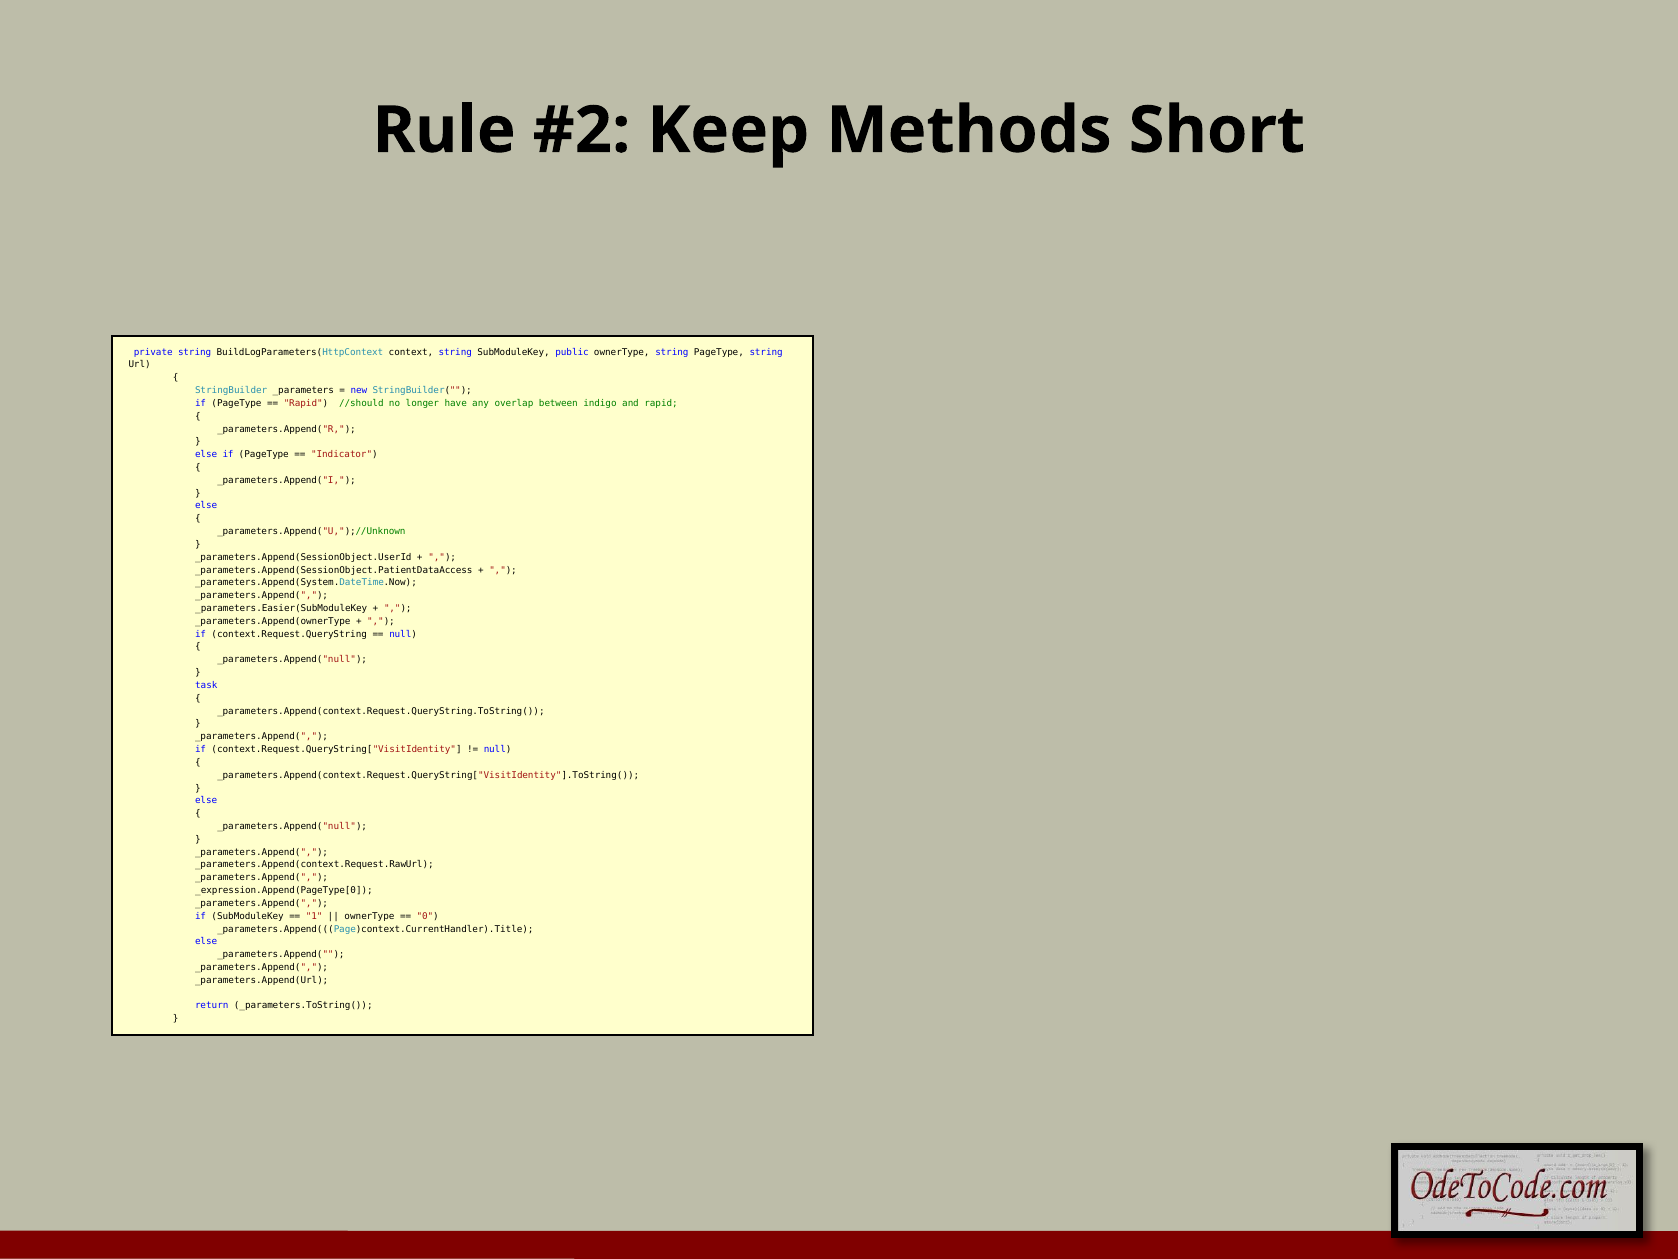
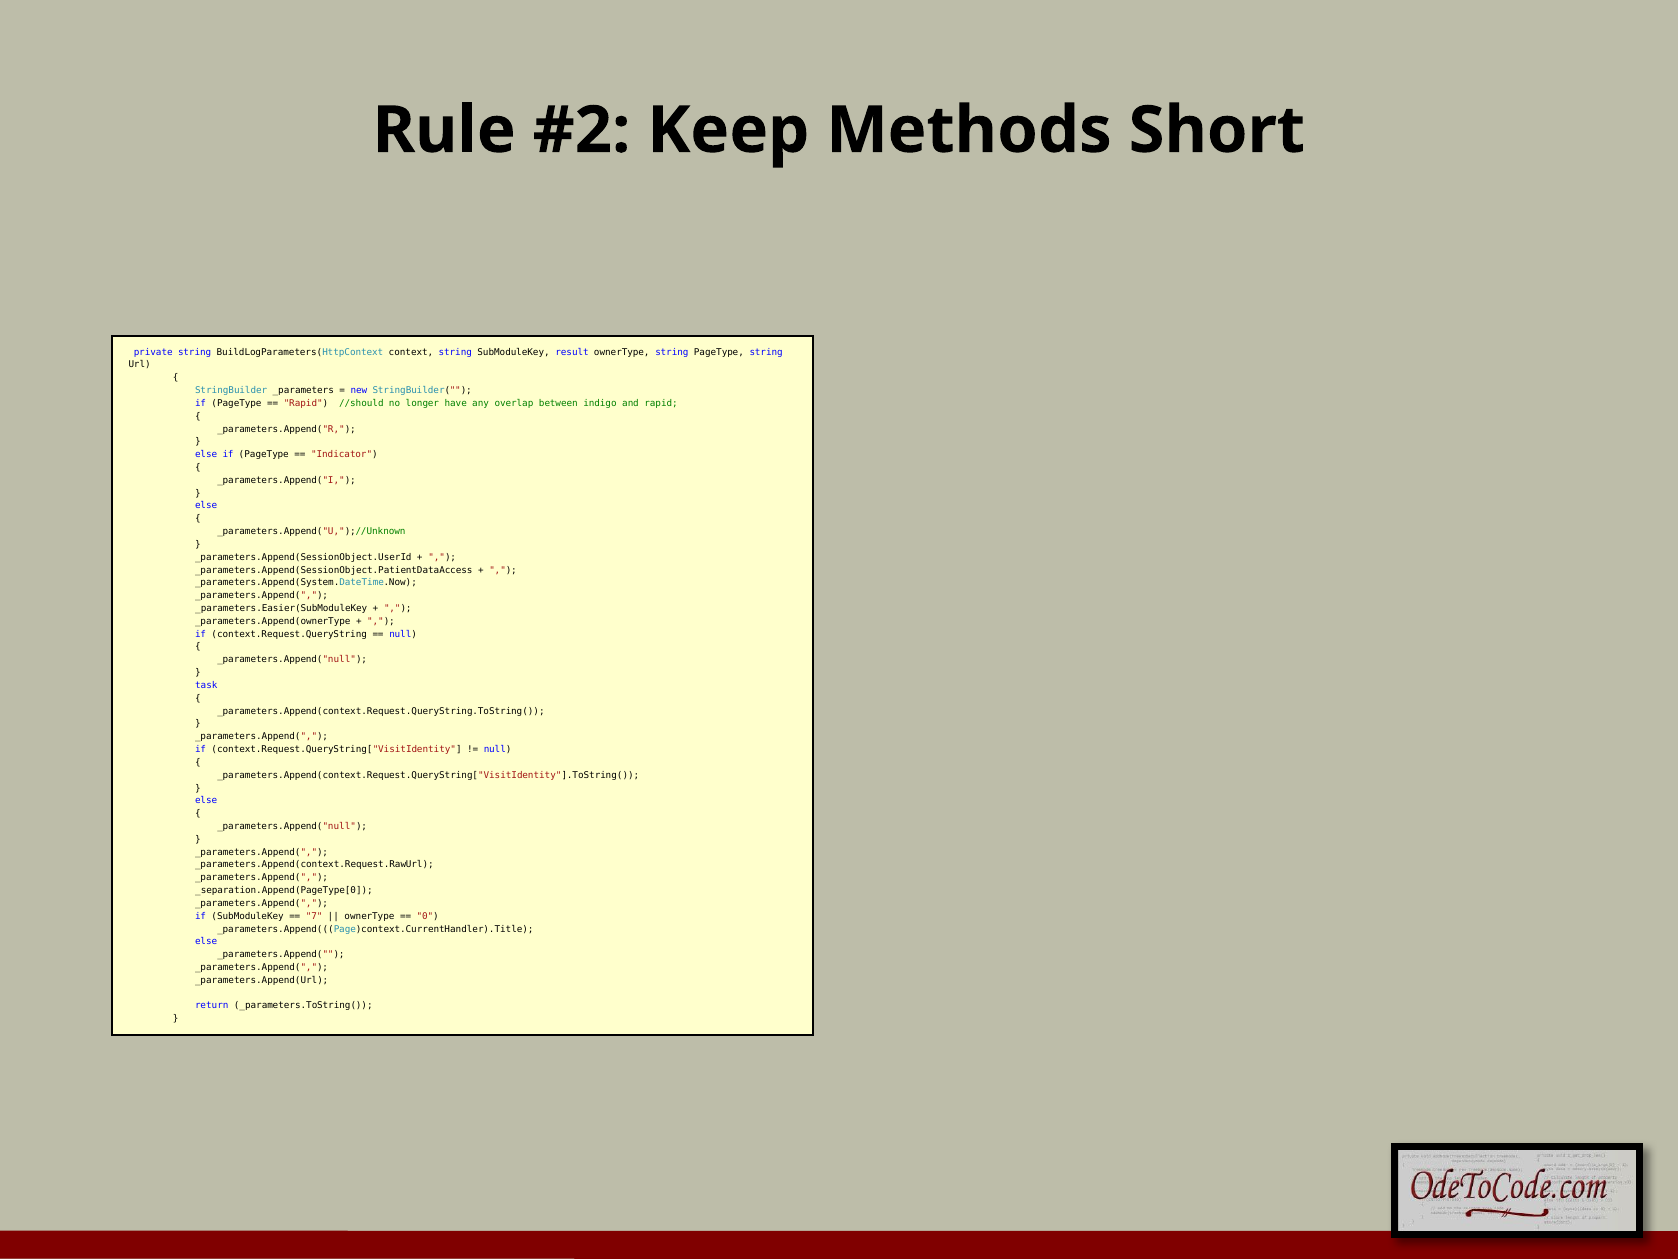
public: public -> result (572, 352)
_expression.Append(PageType[0: _expression.Append(PageType[0 -> _separation.Append(PageType[0 (284, 890)
1: 1 -> 7 (314, 916)
